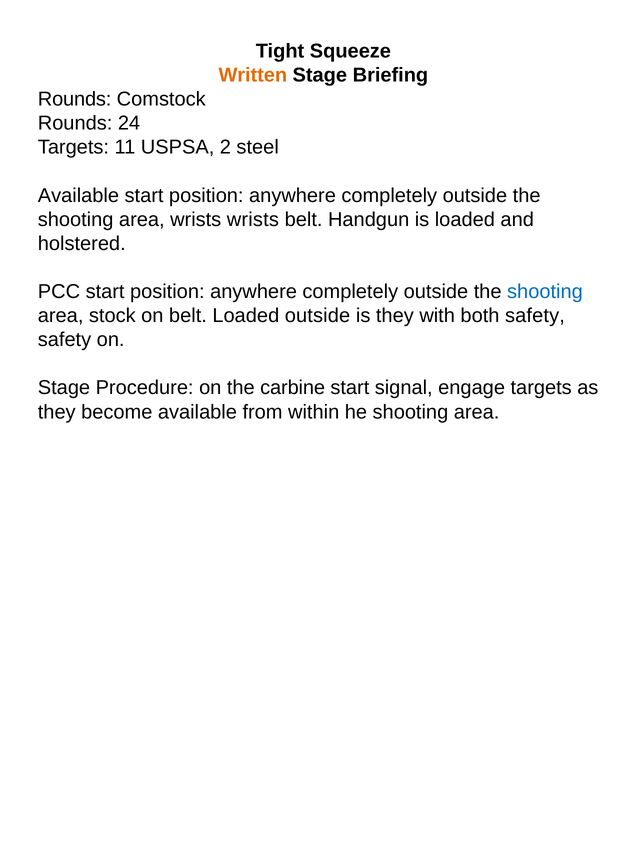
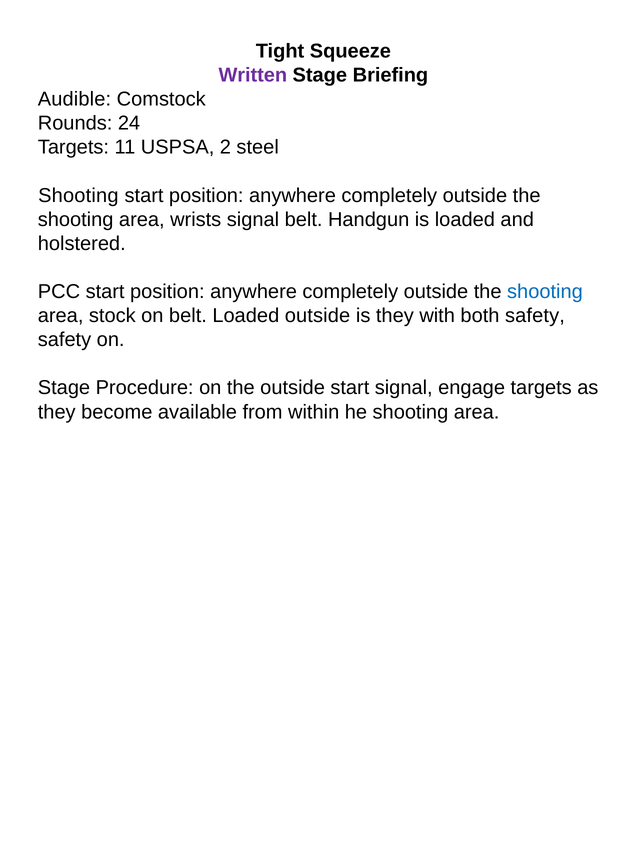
Written colour: orange -> purple (253, 75)
Rounds: Rounds -> Audible (74, 99)
Available: Available -> Shooting (78, 195)
wrists wrists: wrists -> signal (253, 219)
the carbine: carbine -> outside (293, 388)
